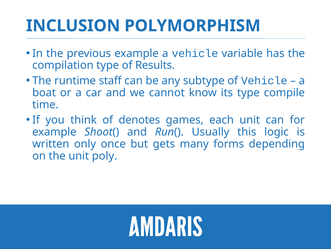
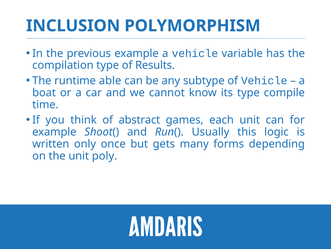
staff: staff -> able (110, 80)
denotes: denotes -> abstract (139, 120)
